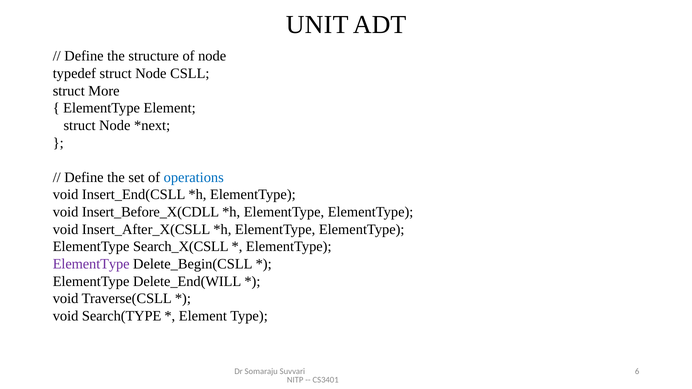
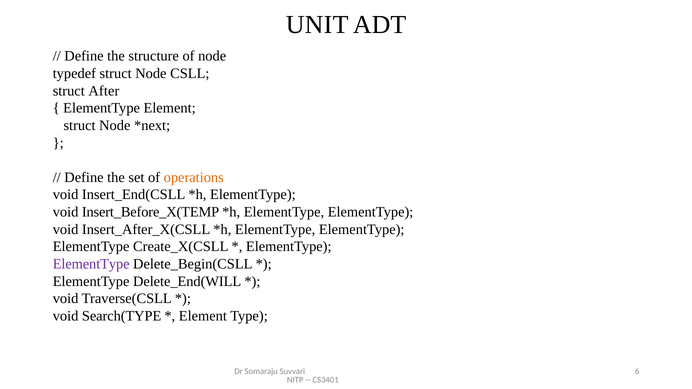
More: More -> After (104, 91)
operations colour: blue -> orange (194, 178)
Insert_Before_X(CDLL: Insert_Before_X(CDLL -> Insert_Before_X(TEMP (151, 212)
Search_X(CSLL: Search_X(CSLL -> Create_X(CSLL (181, 247)
